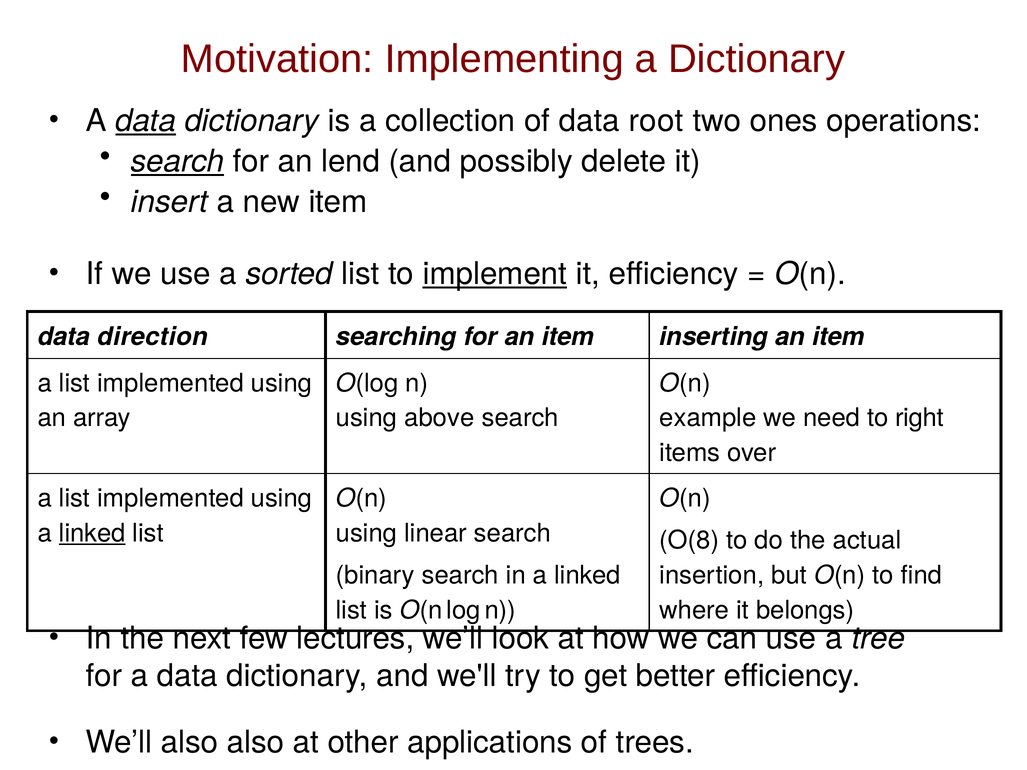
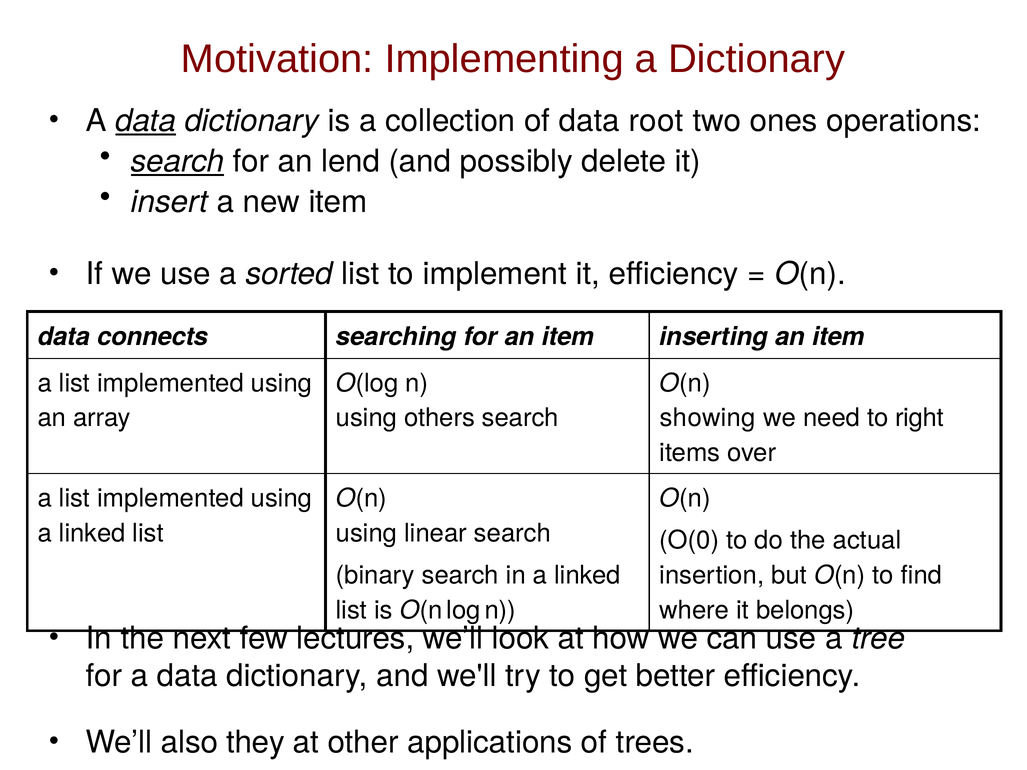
implement underline: present -> none (495, 274)
direction: direction -> connects (153, 337)
above: above -> others (440, 418)
example: example -> showing (708, 418)
linked underline: present -> none (92, 533)
O(8: O(8 -> O(0 (689, 540)
also also: also -> they (256, 743)
